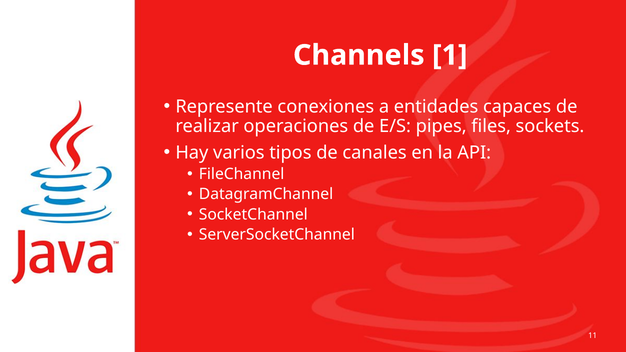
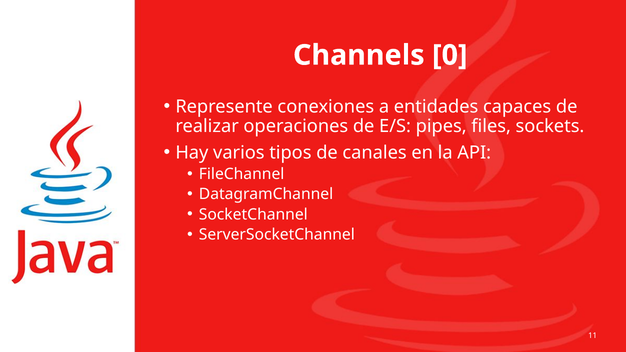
1: 1 -> 0 (450, 55)
